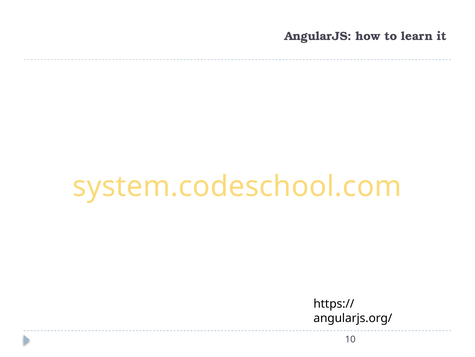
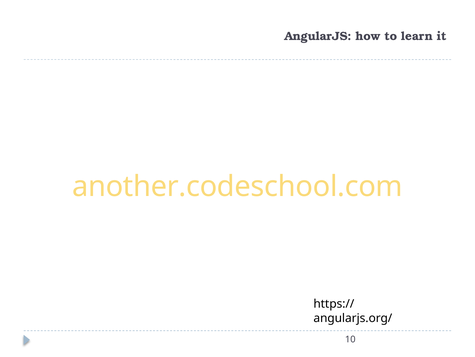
system.codeschool.com: system.codeschool.com -> another.codeschool.com (237, 186)
